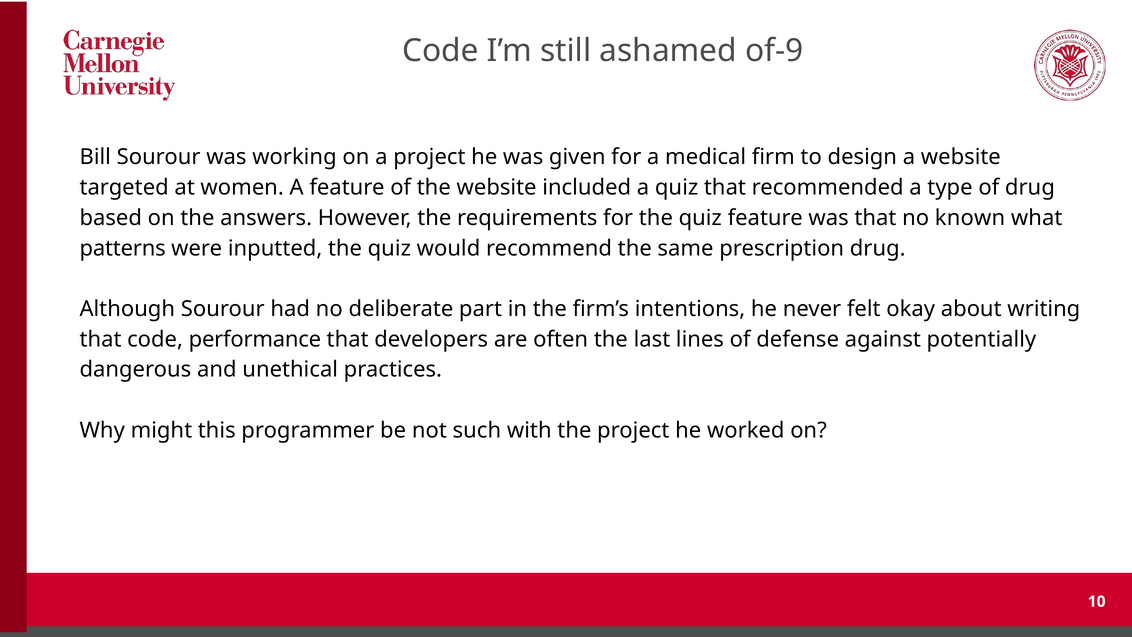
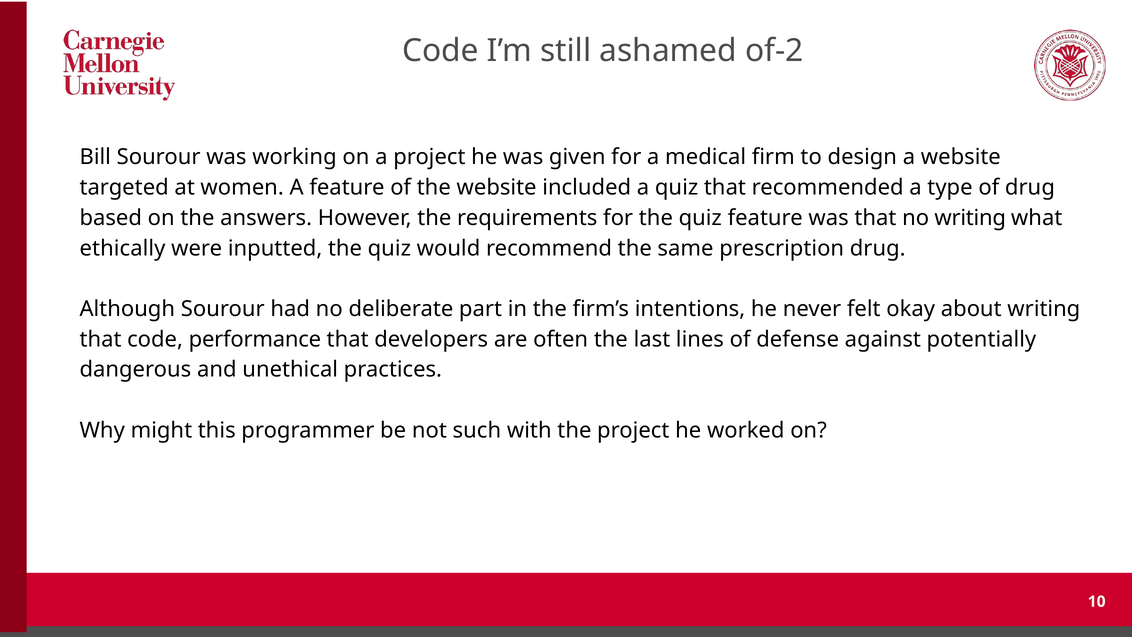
of-9: of-9 -> of-2 (774, 51)
no known: known -> writing (970, 218)
patterns: patterns -> ethically (123, 248)
